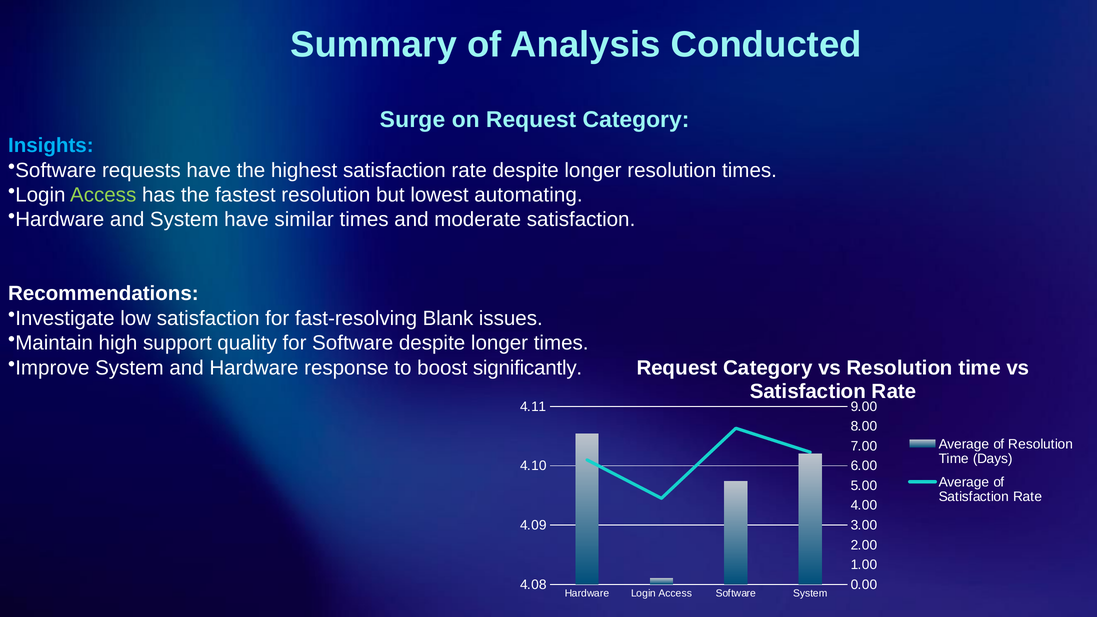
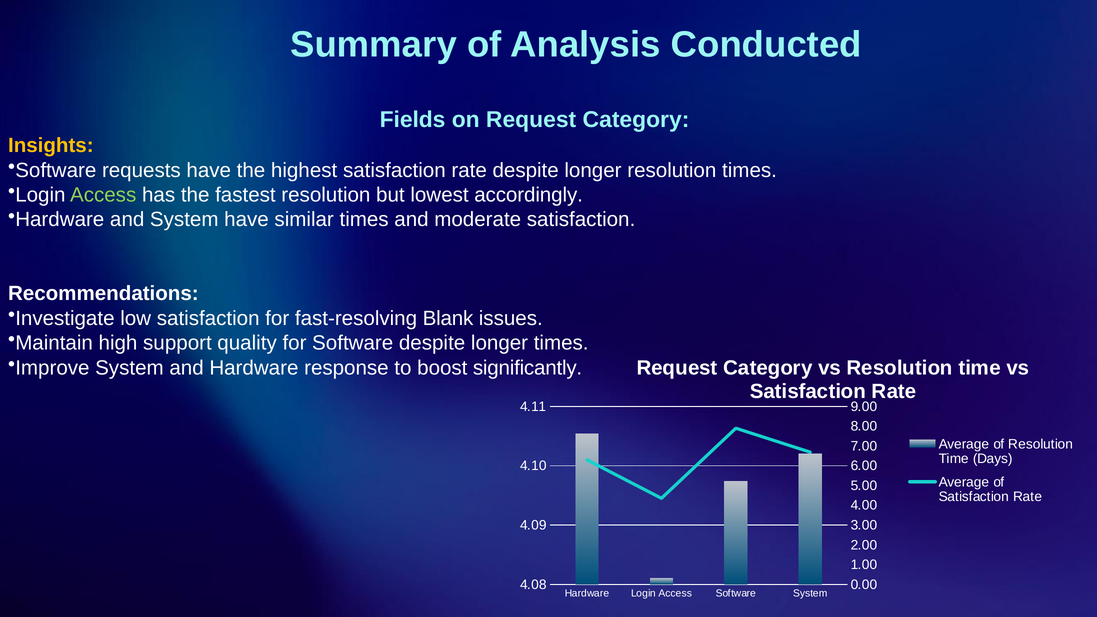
Surge: Surge -> Fields (413, 120)
Insights colour: light blue -> yellow (51, 146)
automating: automating -> accordingly (529, 195)
